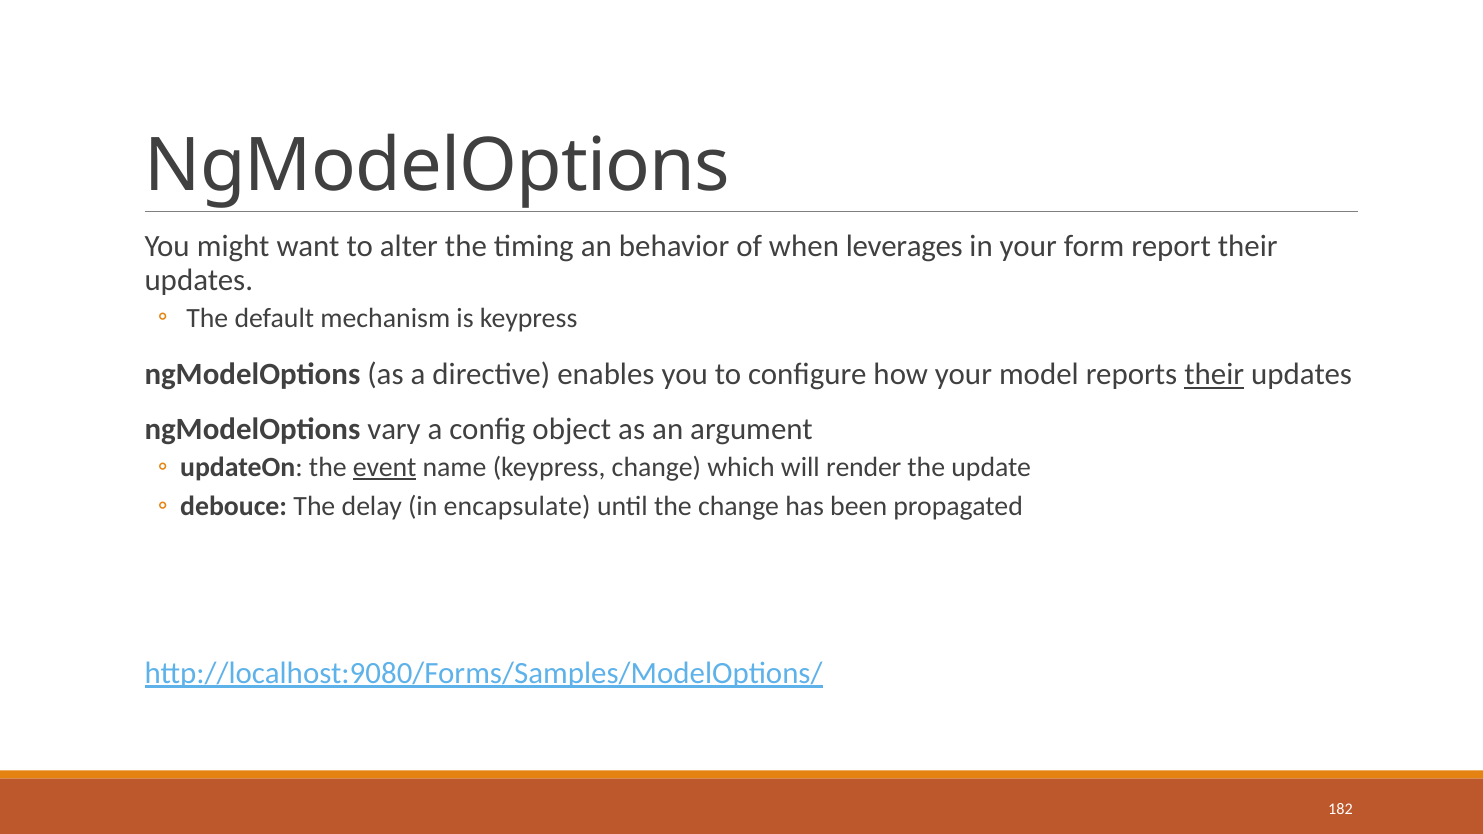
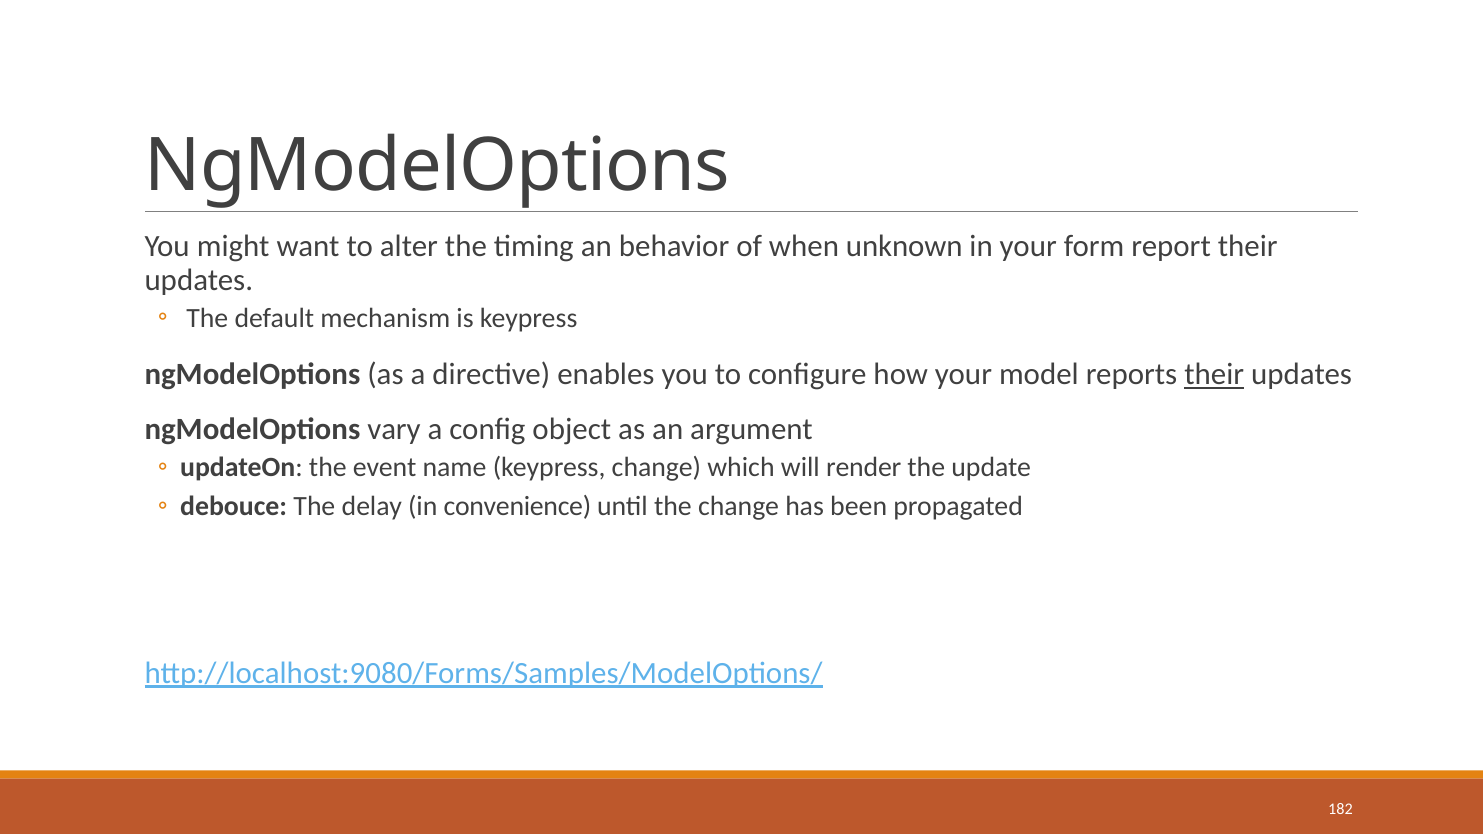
leverages: leverages -> unknown (904, 247)
event underline: present -> none (385, 467)
encapsulate: encapsulate -> convenience (517, 507)
